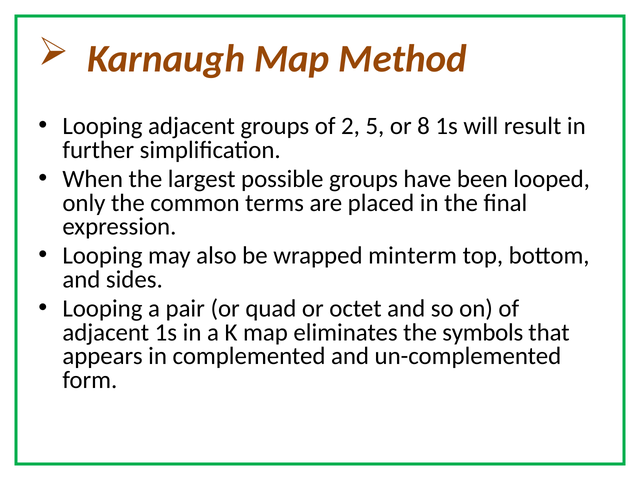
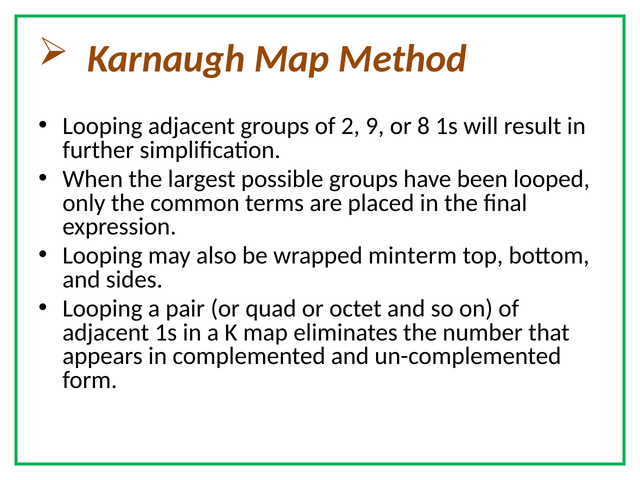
5: 5 -> 9 (375, 126)
symbols: symbols -> number (483, 332)
